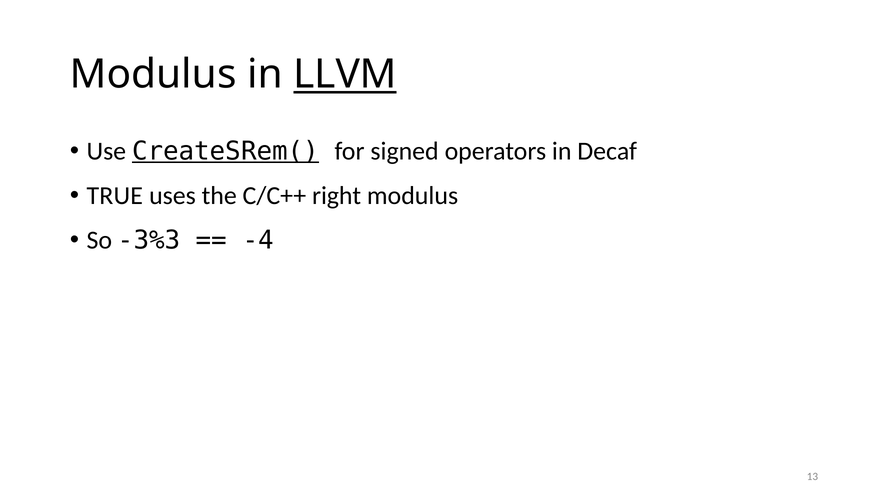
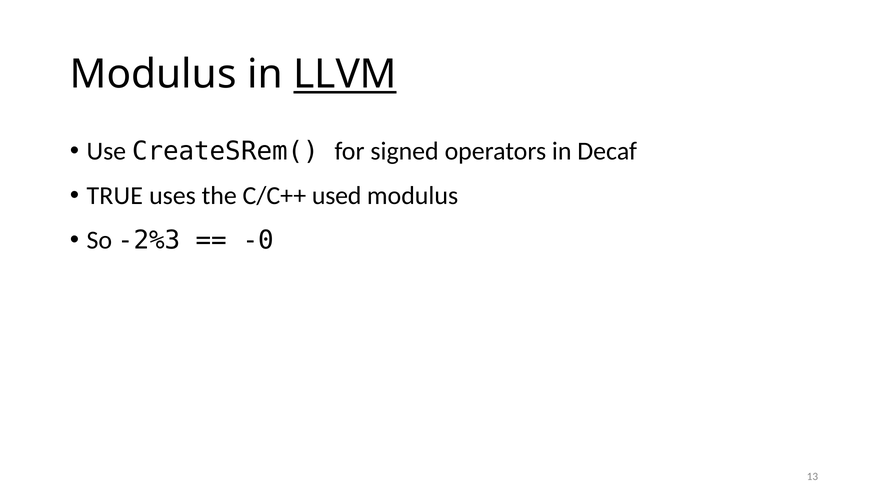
CreateSRem( underline: present -> none (225, 151)
right: right -> used (337, 196)
-3%3: -3%3 -> -2%3 (149, 241)
-4: -4 -> -0 (258, 241)
